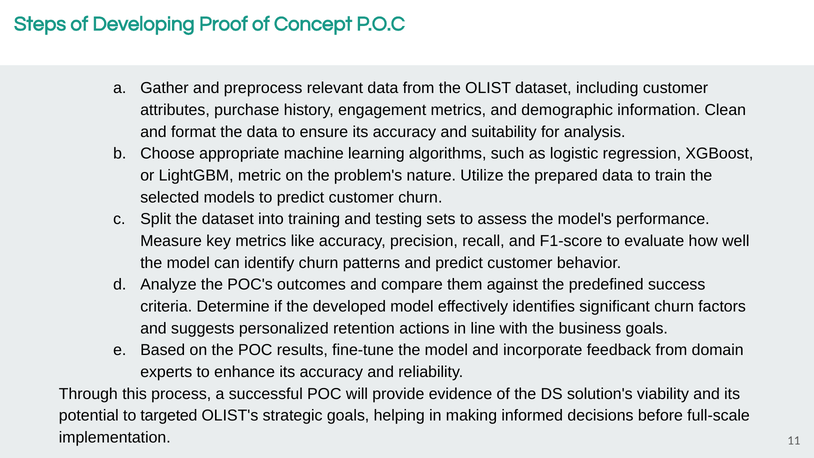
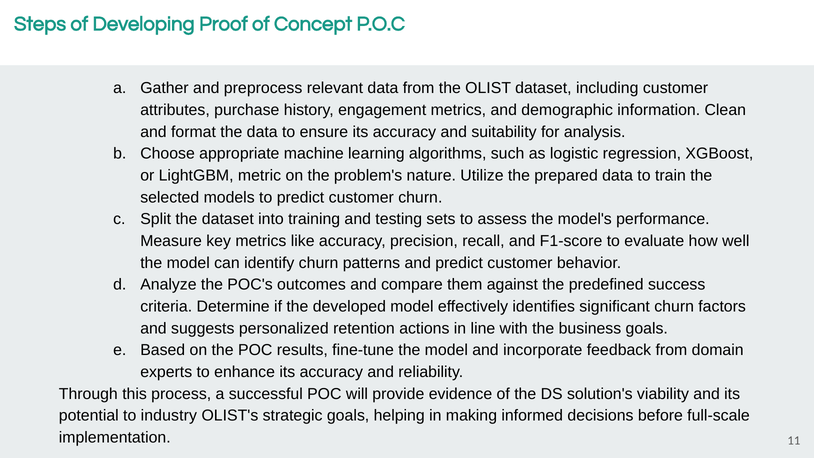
targeted: targeted -> industry (169, 416)
